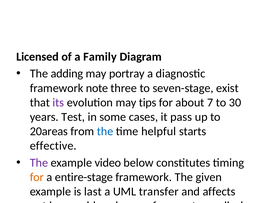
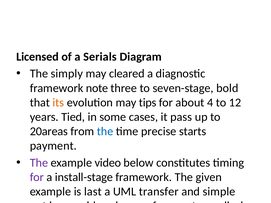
Family: Family -> Serials (100, 57)
adding: adding -> simply (67, 74)
portray: portray -> cleared (127, 74)
exist: exist -> bold (227, 88)
its colour: purple -> orange (58, 103)
7: 7 -> 4 (210, 103)
30: 30 -> 12 (235, 103)
Test: Test -> Tied (73, 117)
helpful: helpful -> precise (159, 132)
effective: effective -> payment (53, 146)
for colour: orange -> purple (37, 177)
entire-stage: entire-stage -> install-stage (84, 177)
affects: affects -> simple (219, 192)
